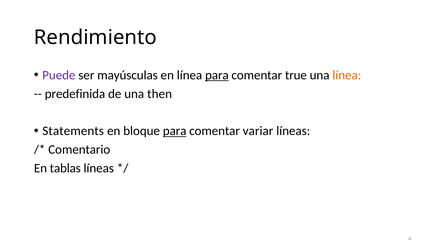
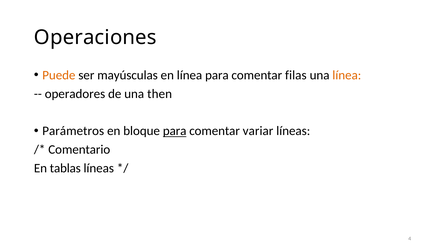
Rendimiento: Rendimiento -> Operaciones (95, 37)
Puede colour: purple -> orange (59, 75)
para underline: present -> none (217, 75)
true: true -> filas (296, 75)
predefinida: predefinida -> operadores (75, 94)
Statements: Statements -> Parámetros (73, 131)
